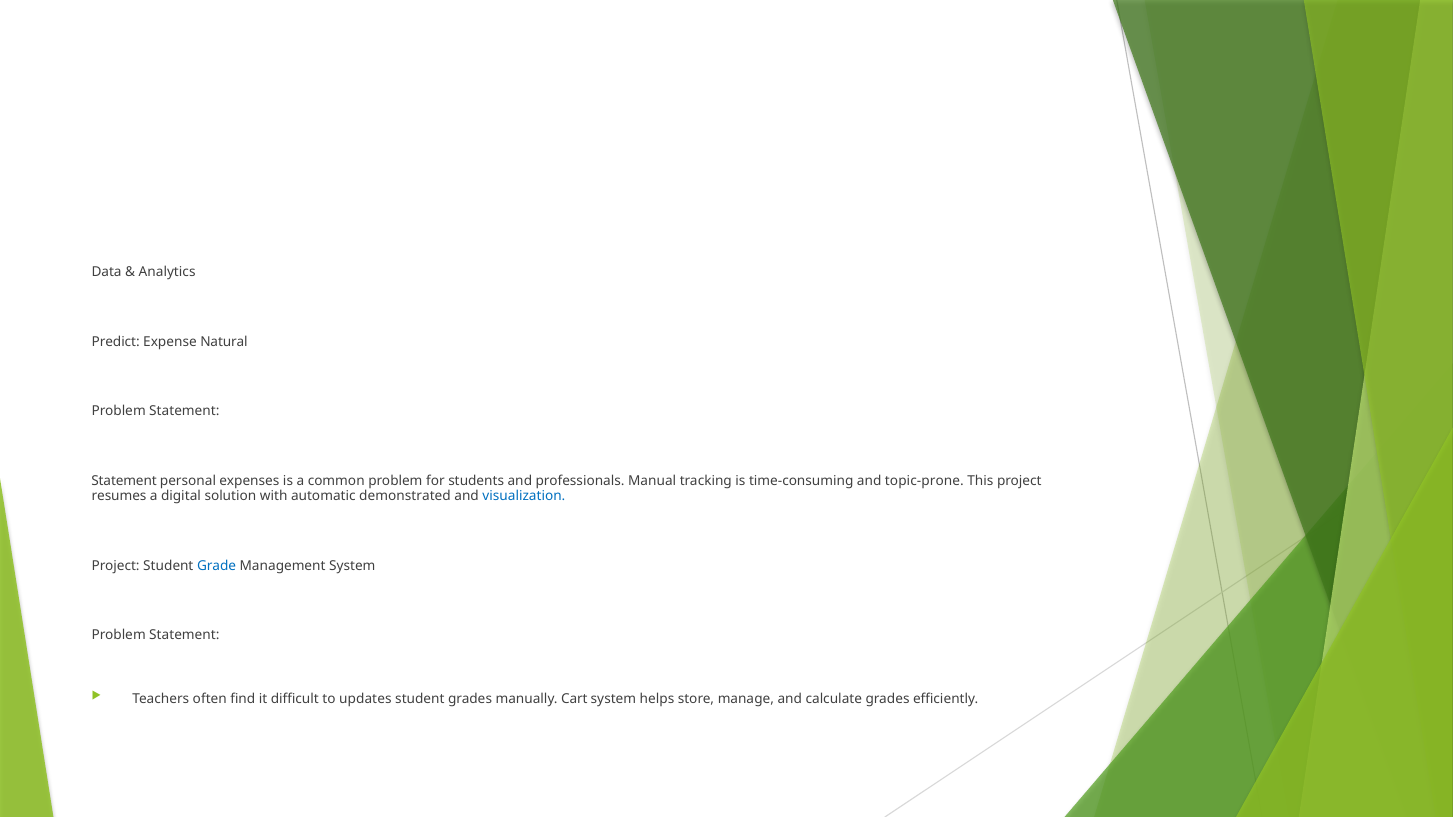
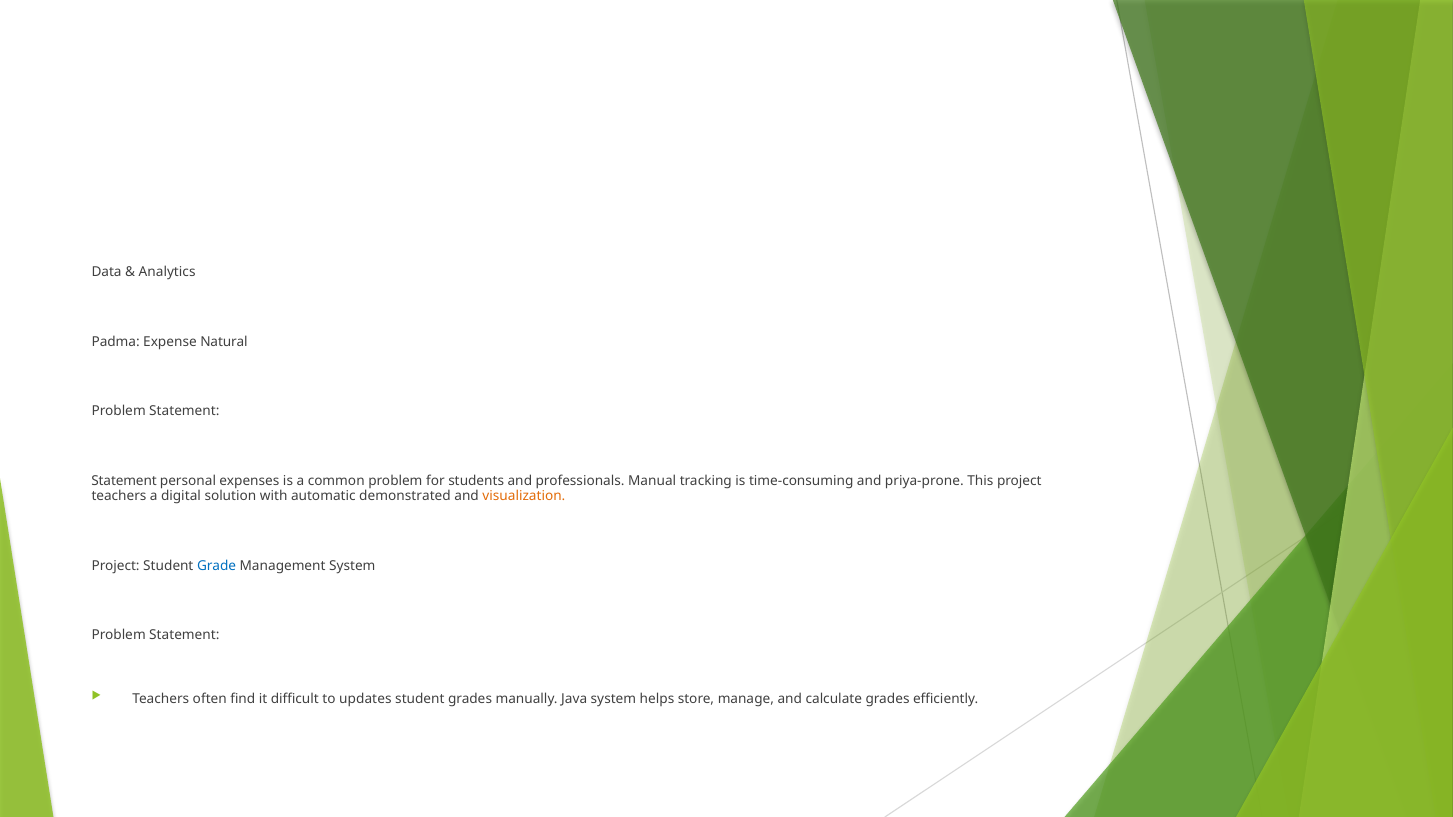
Predict: Predict -> Padma (116, 342)
topic-prone: topic-prone -> priya-prone (924, 481)
resumes: resumes -> teachers (119, 496)
visualization colour: blue -> orange (524, 496)
Cart: Cart -> Java (574, 700)
